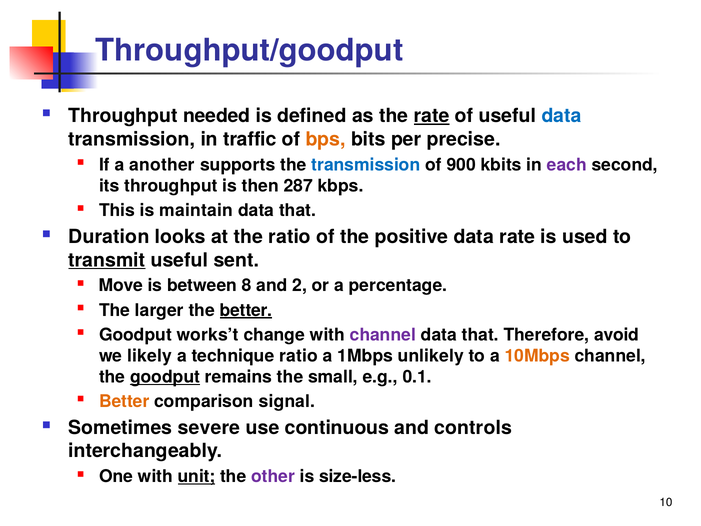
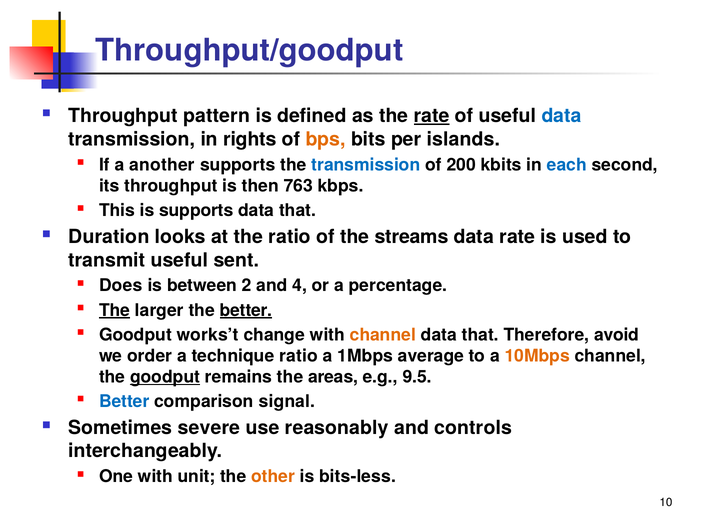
needed: needed -> pattern (217, 116)
traffic: traffic -> rights (250, 139)
precise: precise -> islands (464, 139)
900: 900 -> 200 (461, 165)
each colour: purple -> blue (567, 165)
287: 287 -> 763 (298, 186)
is maintain: maintain -> supports (196, 210)
positive: positive -> streams (412, 237)
transmit underline: present -> none (107, 260)
Move: Move -> Does (121, 286)
8: 8 -> 2 (247, 286)
2: 2 -> 4 (300, 286)
The underline: none -> present (115, 310)
channel colour: purple -> orange (383, 335)
likely: likely -> order (150, 356)
unlikely: unlikely -> average (431, 356)
small: small -> areas (333, 377)
0.1: 0.1 -> 9.5 (417, 377)
Better colour: orange -> blue (124, 401)
continuous: continuous -> reasonably (337, 427)
unit underline: present -> none (197, 476)
other colour: purple -> orange (273, 476)
size-less: size-less -> bits-less (357, 476)
